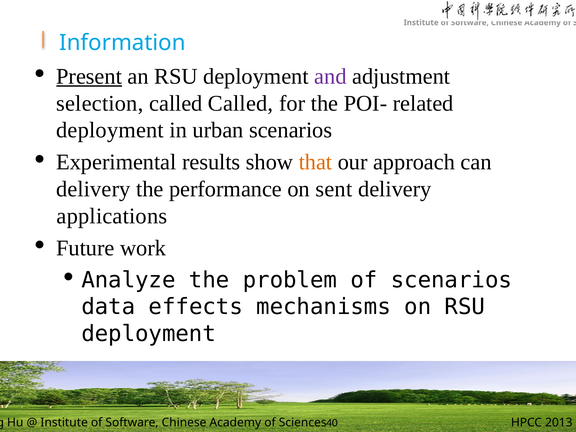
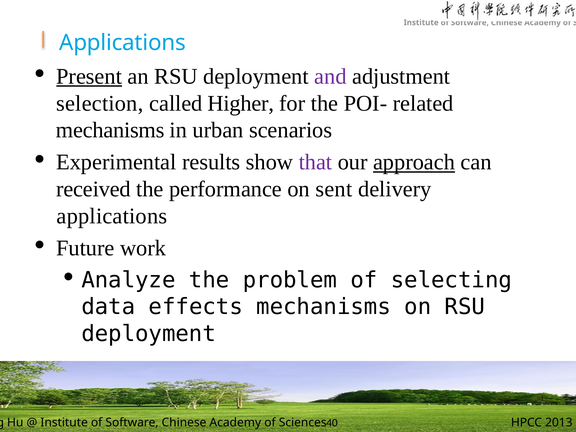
Information: Information -> Applications (123, 43)
called Called: Called -> Higher (241, 103)
deployment: deployment -> mechanisms (110, 130)
that colour: orange -> purple (315, 162)
approach underline: none -> present (414, 162)
delivery: delivery -> received (93, 189)
of scenarios: scenarios -> selecting (451, 280)
